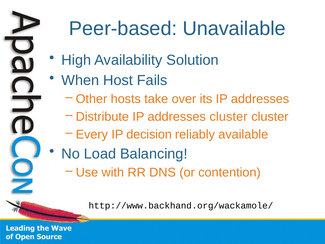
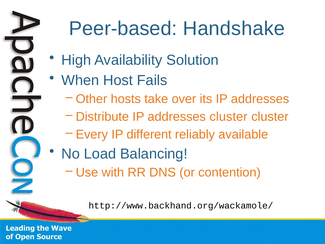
Unavailable: Unavailable -> Handshake (234, 28)
decision: decision -> different (149, 134)
